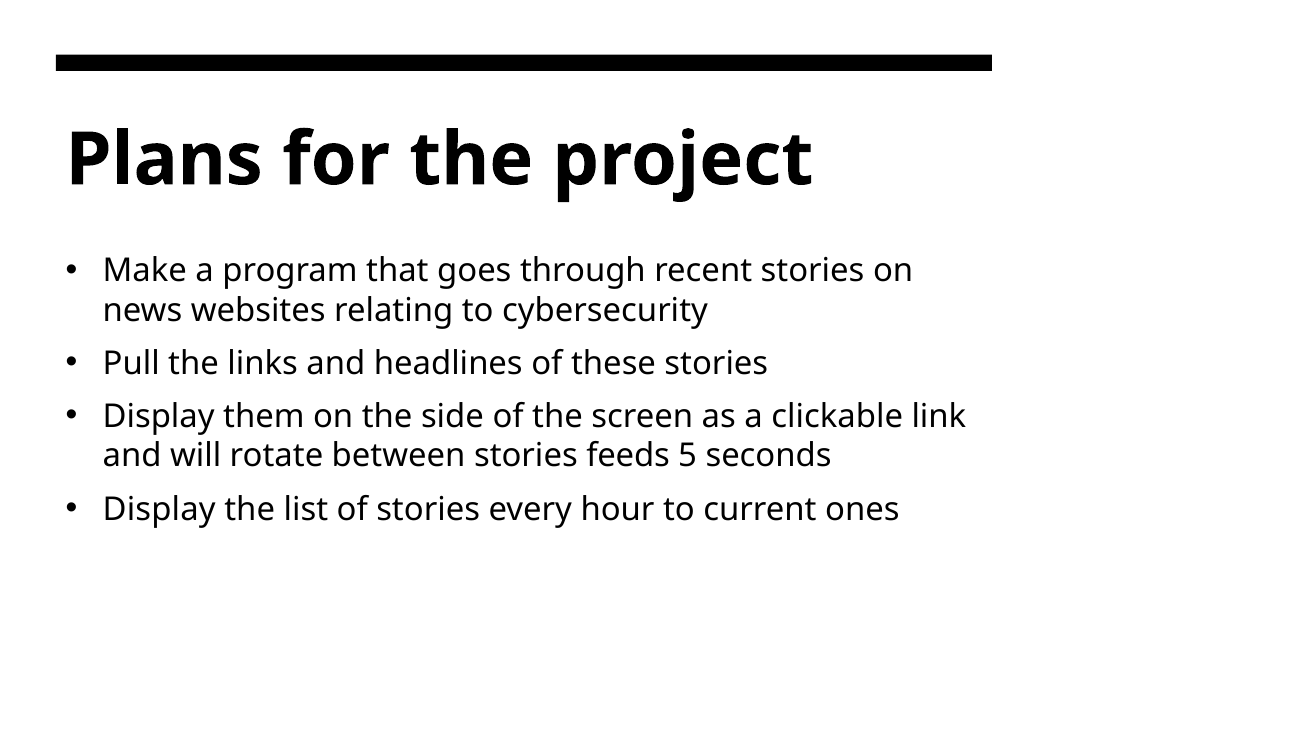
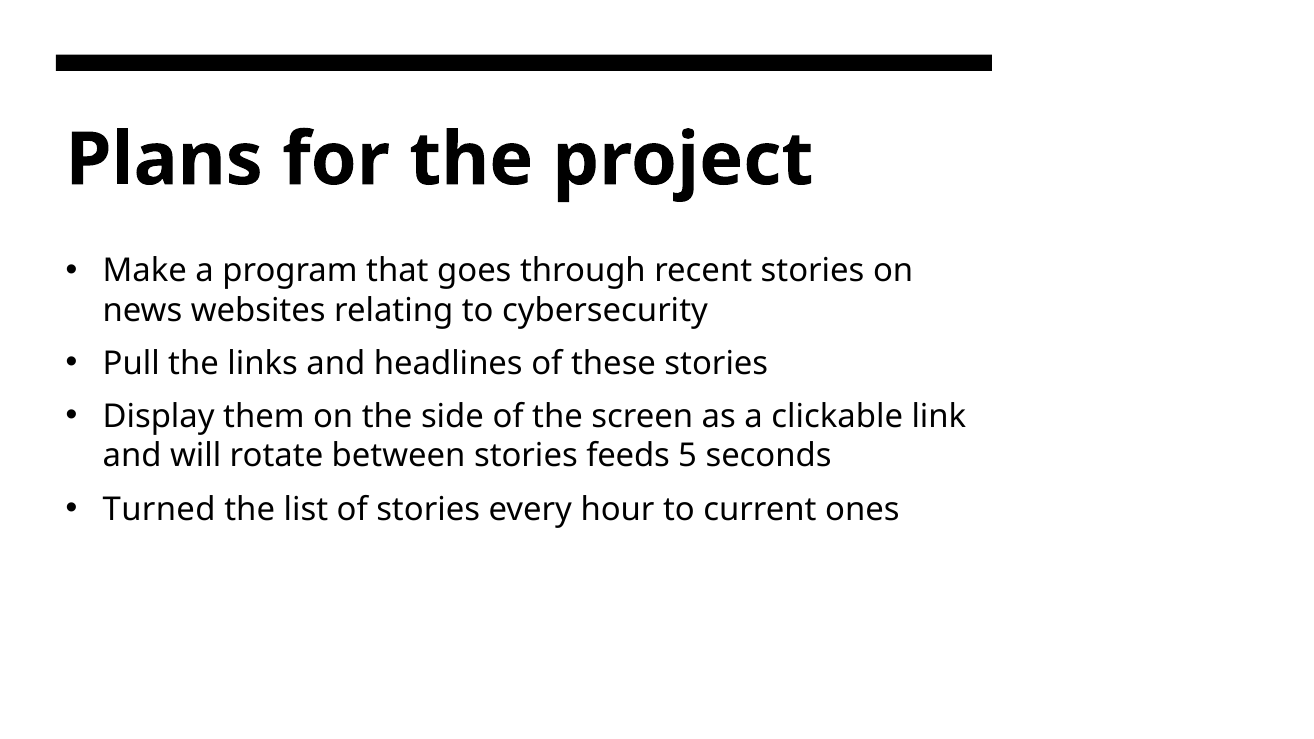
Display: Display -> Turned (159, 509)
